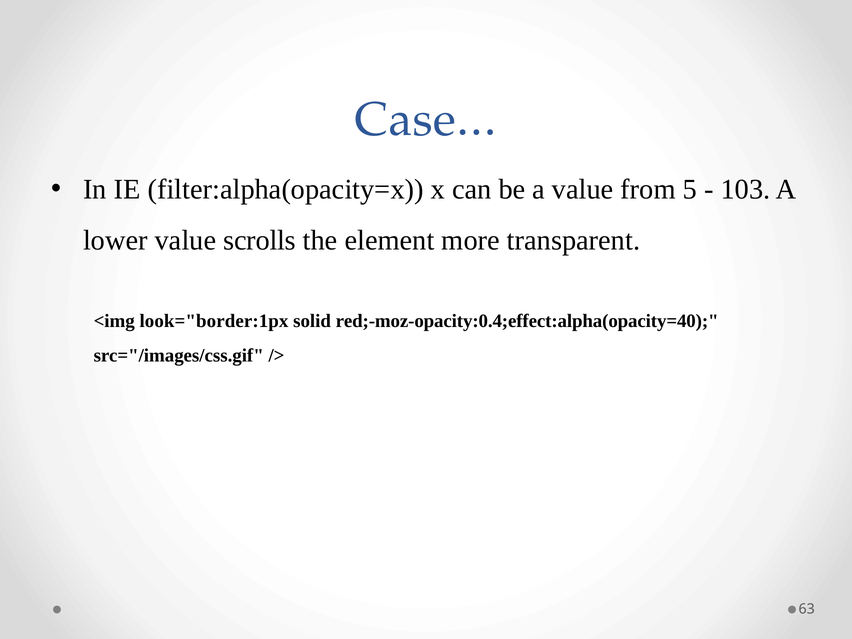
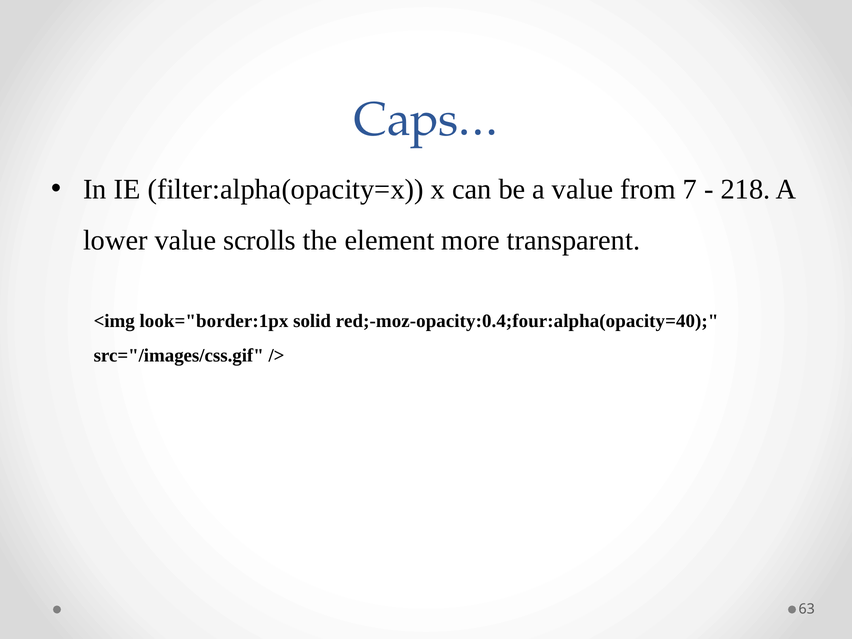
Case…: Case… -> Caps… (426, 120)
5: 5 -> 7 (690, 189)
103: 103 -> 218 (746, 189)
red;-moz-opacity:0.4;effect:alpha(opacity=40: red;-moz-opacity:0.4;effect:alpha(opacity=40 -> red;-moz-opacity:0.4;four:alpha(opacity=40 (527, 321)
